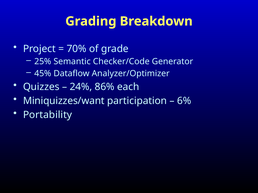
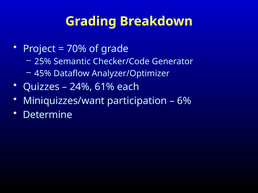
86%: 86% -> 61% (105, 87)
Portability: Portability -> Determine (48, 115)
